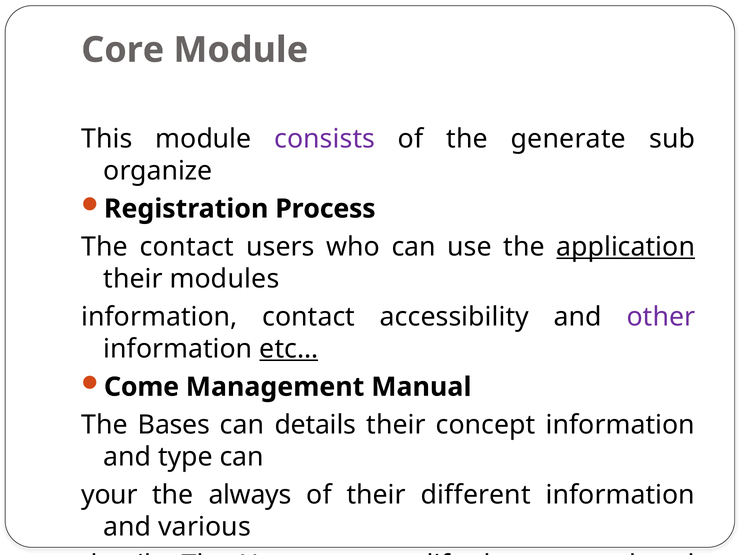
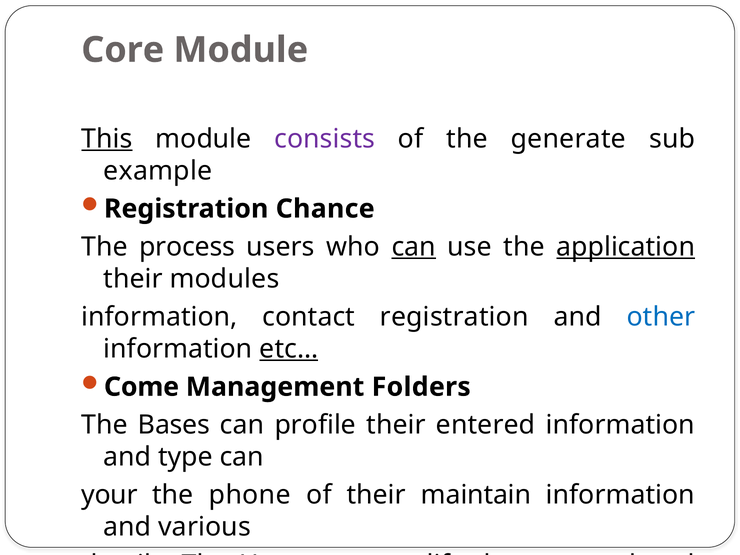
This underline: none -> present (107, 139)
organize: organize -> example (158, 171)
Process: Process -> Chance (325, 209)
The contact: contact -> process (187, 247)
can underline: none -> present (414, 247)
contact accessibility: accessibility -> registration (454, 317)
other colour: purple -> blue (661, 317)
Manual: Manual -> Folders (421, 387)
can details: details -> profile (315, 425)
concept: concept -> entered (486, 425)
always: always -> phone (250, 495)
different: different -> maintain (476, 495)
